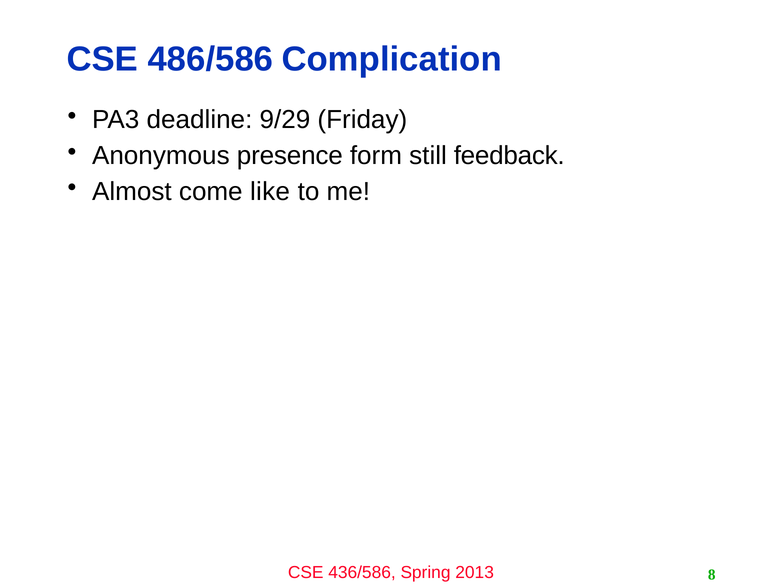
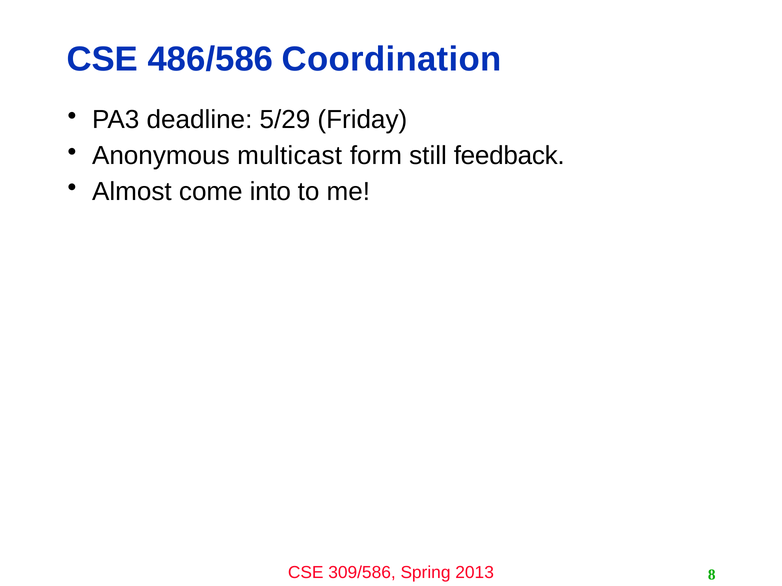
Complication: Complication -> Coordination (392, 59)
9/29: 9/29 -> 5/29 (285, 120)
presence: presence -> multicast (290, 156)
like: like -> into (270, 192)
436/586: 436/586 -> 309/586 (362, 573)
